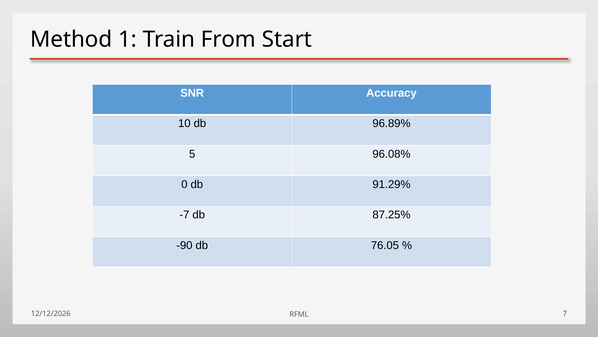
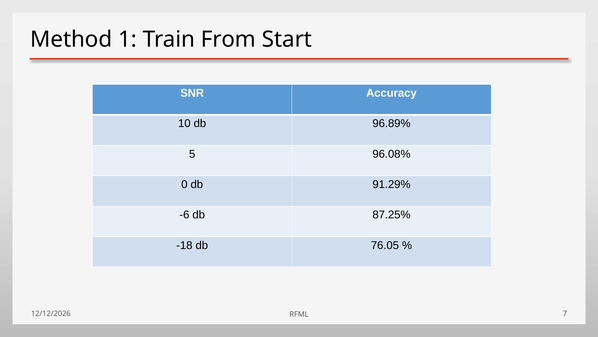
-7: -7 -> -6 (184, 215)
-90: -90 -> -18 (184, 245)
